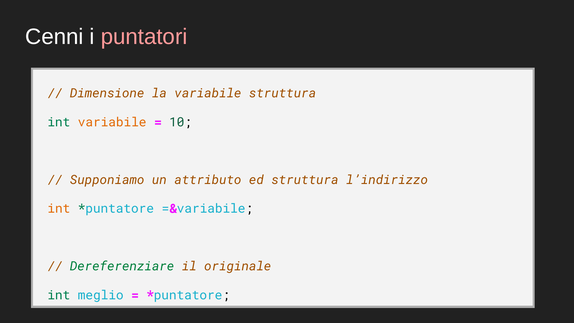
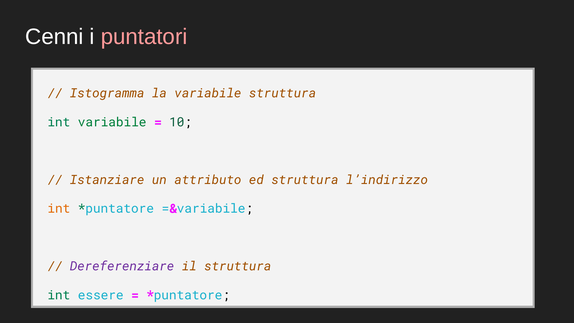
Dimensione: Dimensione -> Istogramma (107, 93)
variabile colour: orange -> green (112, 122)
Supponiamo: Supponiamo -> Istanziare (107, 180)
Dereferenziare colour: green -> purple (122, 266)
il originale: originale -> struttura (238, 266)
meglio: meglio -> essere (101, 295)
